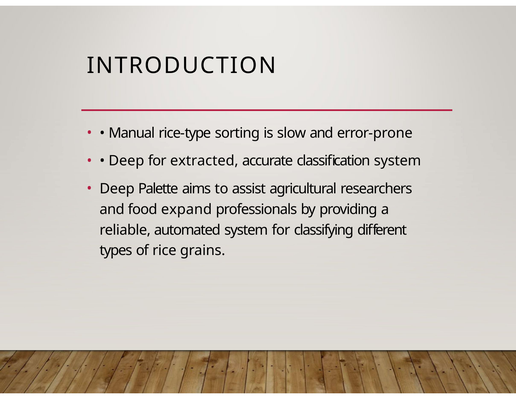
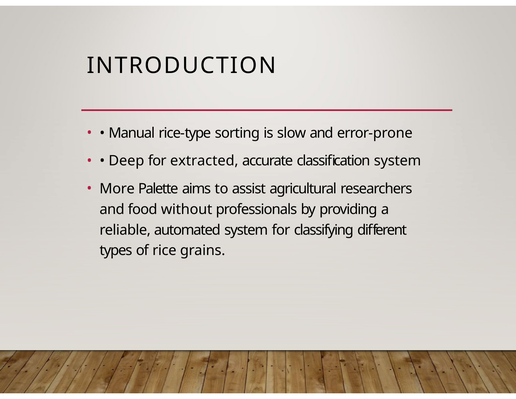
Deep: Deep -> More (117, 189)
expand: expand -> without (187, 209)
